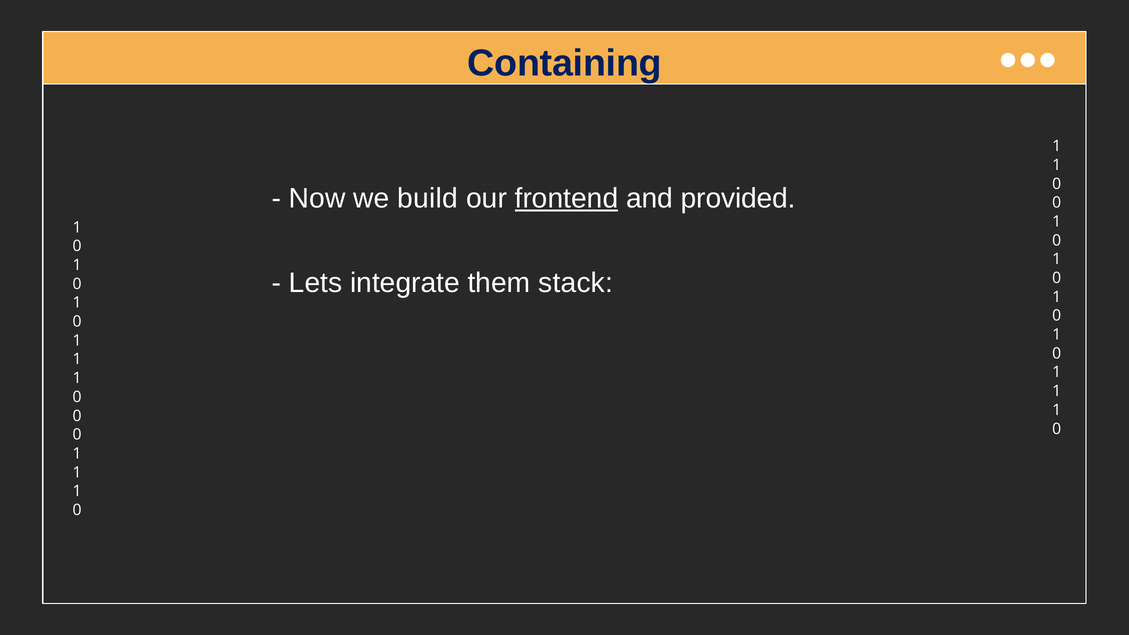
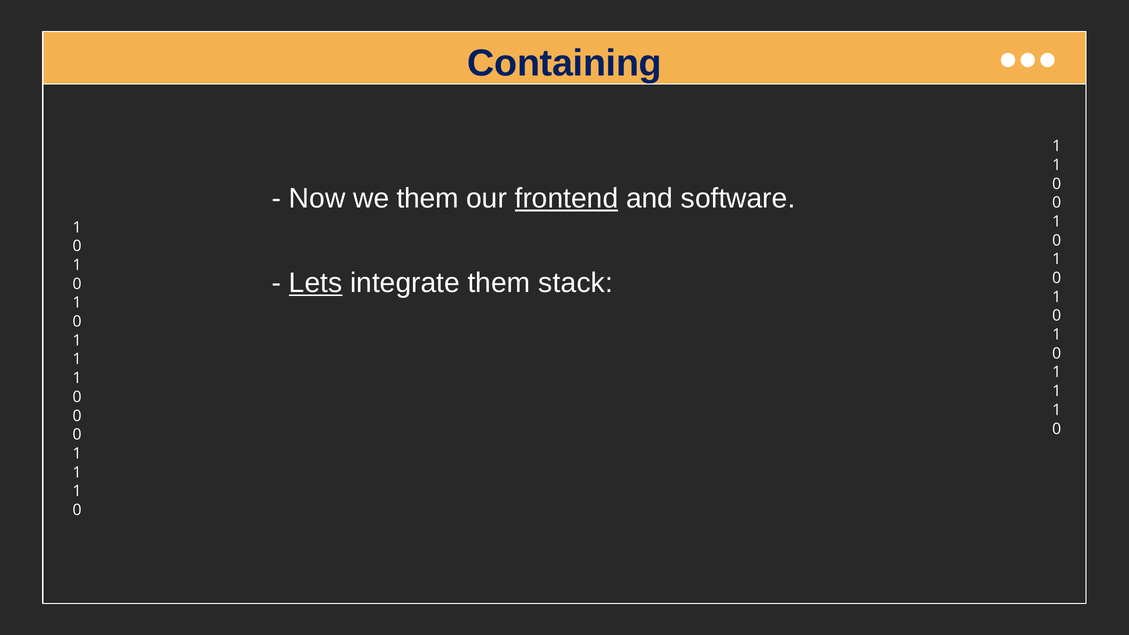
we build: build -> them (428, 198)
provided: provided -> software (738, 198)
Lets underline: none -> present (316, 283)
